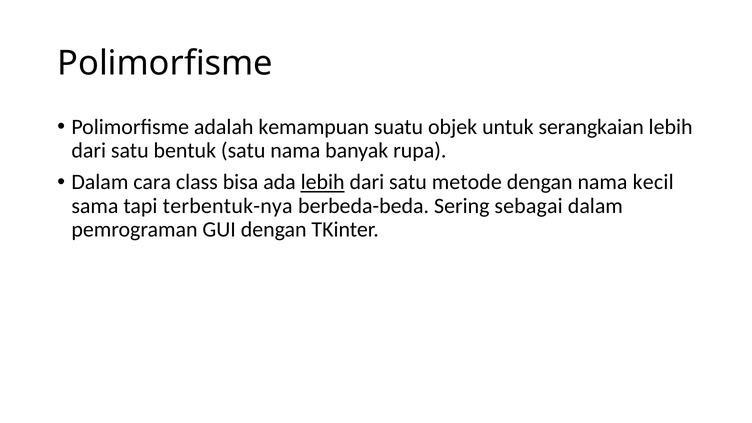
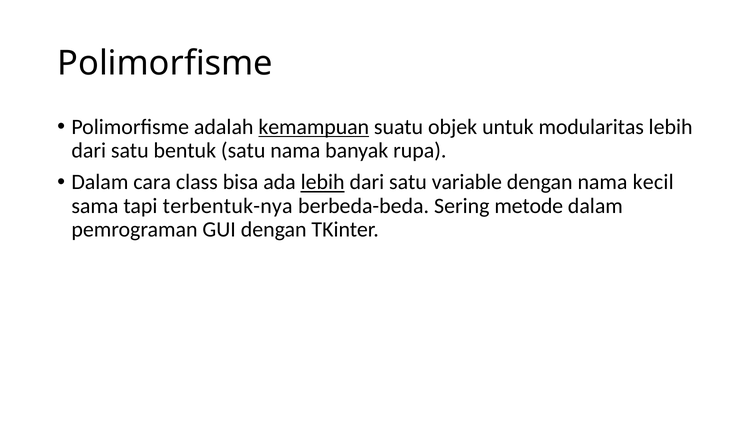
kemampuan underline: none -> present (314, 127)
serangkaian: serangkaian -> modularitas (591, 127)
metode: metode -> variable (467, 182)
sebagai: sebagai -> metode (529, 206)
